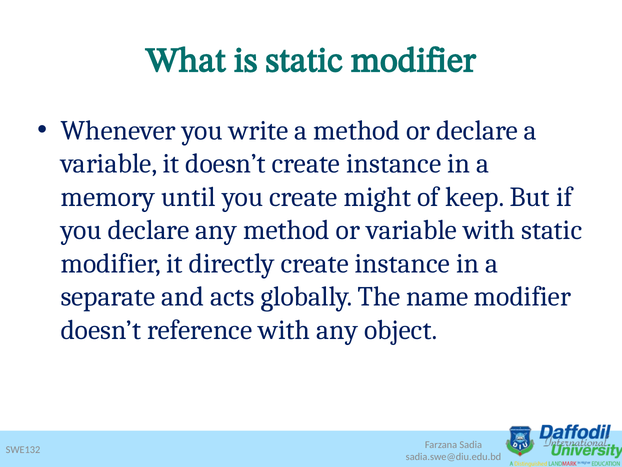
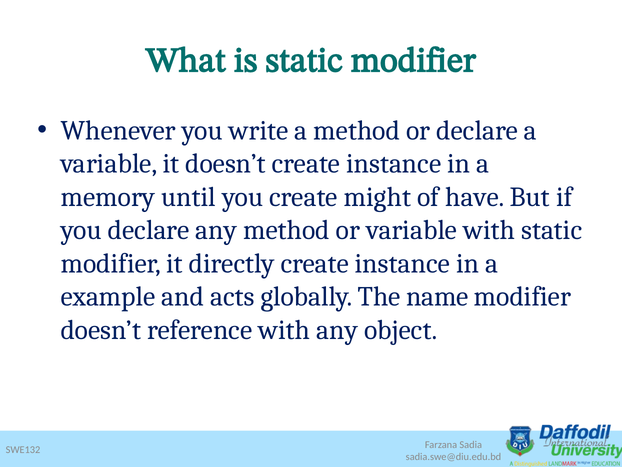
keep: keep -> have (475, 197)
separate: separate -> example (108, 296)
